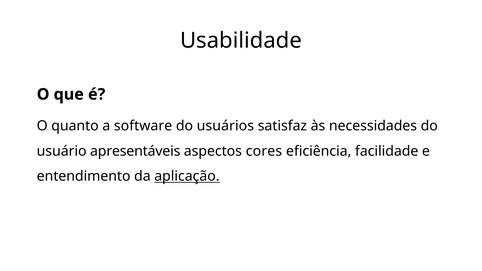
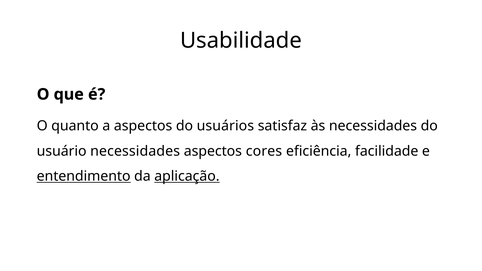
a software: software -> aspectos (143, 126)
usuário apresentáveis: apresentáveis -> necessidades (135, 151)
entendimento underline: none -> present (84, 176)
